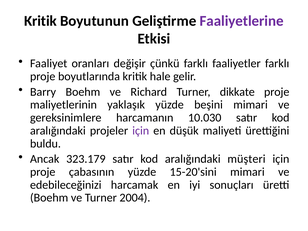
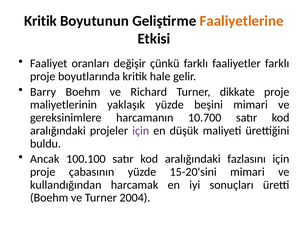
Faaliyetlerine colour: purple -> orange (242, 21)
10.030: 10.030 -> 10.700 (205, 118)
323.179: 323.179 -> 100.100 (86, 159)
müşteri: müşteri -> fazlasını (247, 159)
edebileceğinizi: edebileceğinizi -> kullandığından (66, 185)
